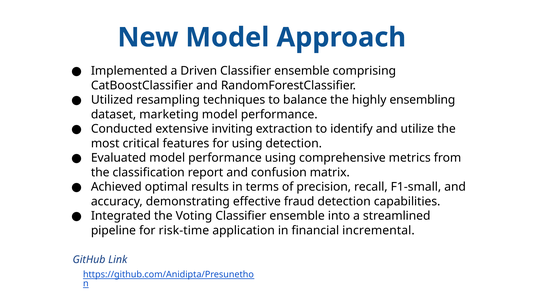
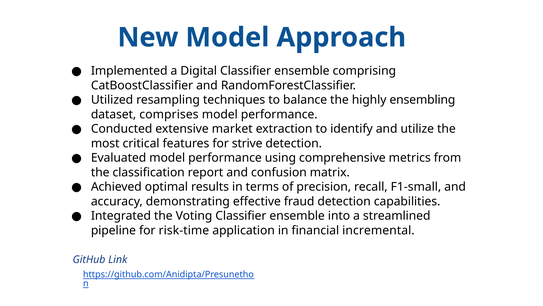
Driven: Driven -> Digital (199, 71)
marketing: marketing -> comprises (169, 114)
inviting: inviting -> market (232, 129)
for using: using -> strive (247, 143)
